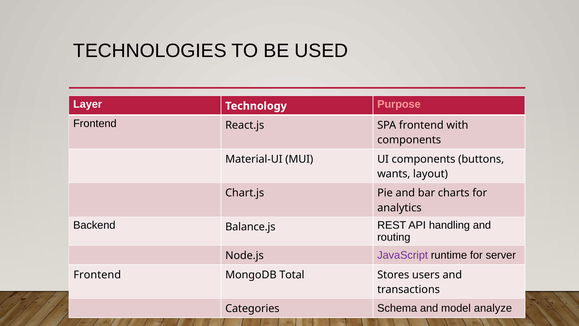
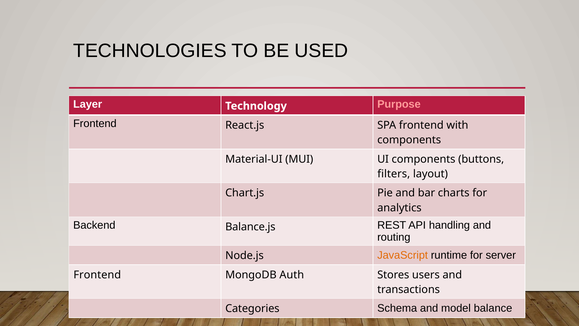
wants: wants -> filters (394, 174)
JavaScript colour: purple -> orange (403, 255)
Total: Total -> Auth (292, 275)
analyze: analyze -> balance (493, 308)
